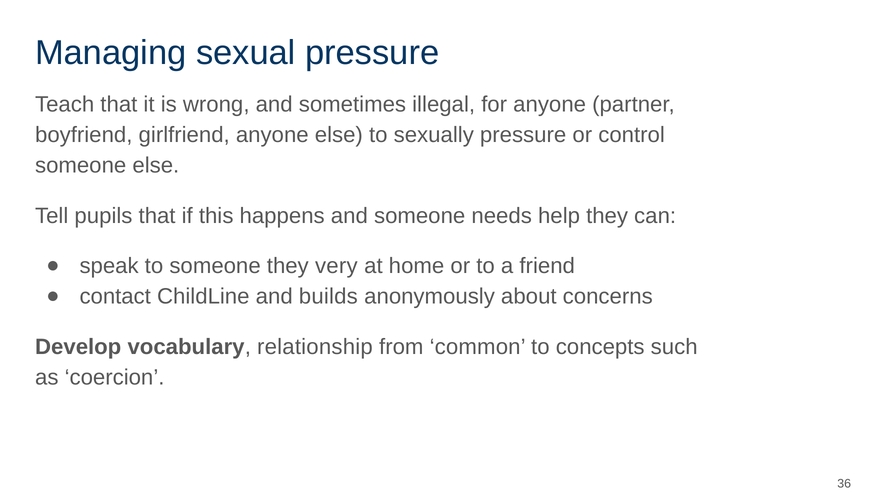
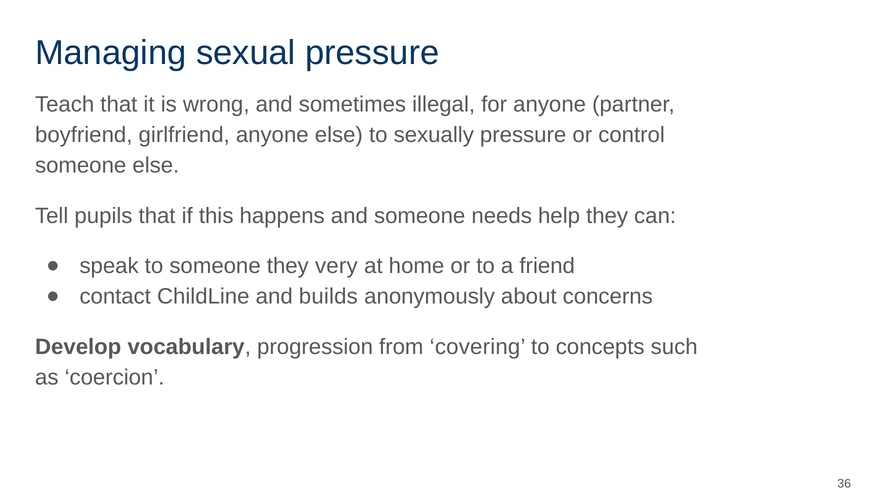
relationship: relationship -> progression (315, 347)
common: common -> covering (478, 347)
